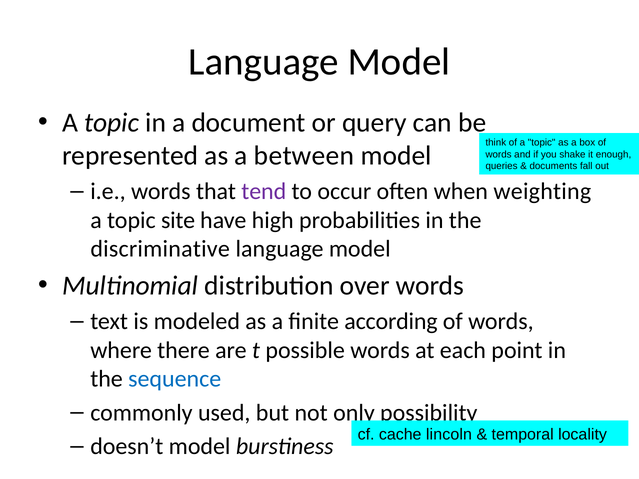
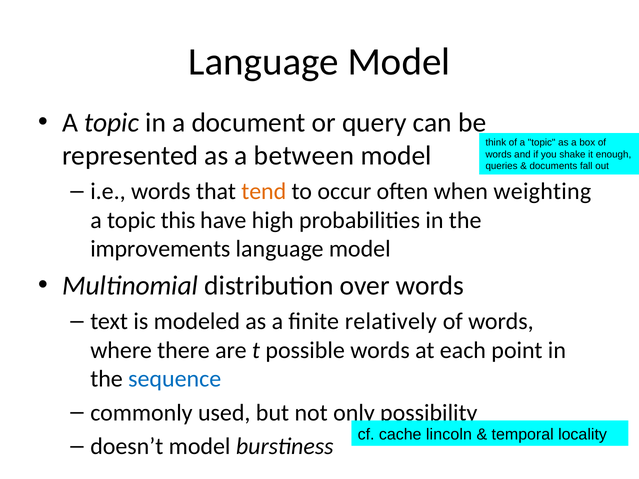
tend colour: purple -> orange (264, 191)
site: site -> this (178, 220)
discriminative: discriminative -> improvements (160, 249)
according: according -> relatively (391, 322)
